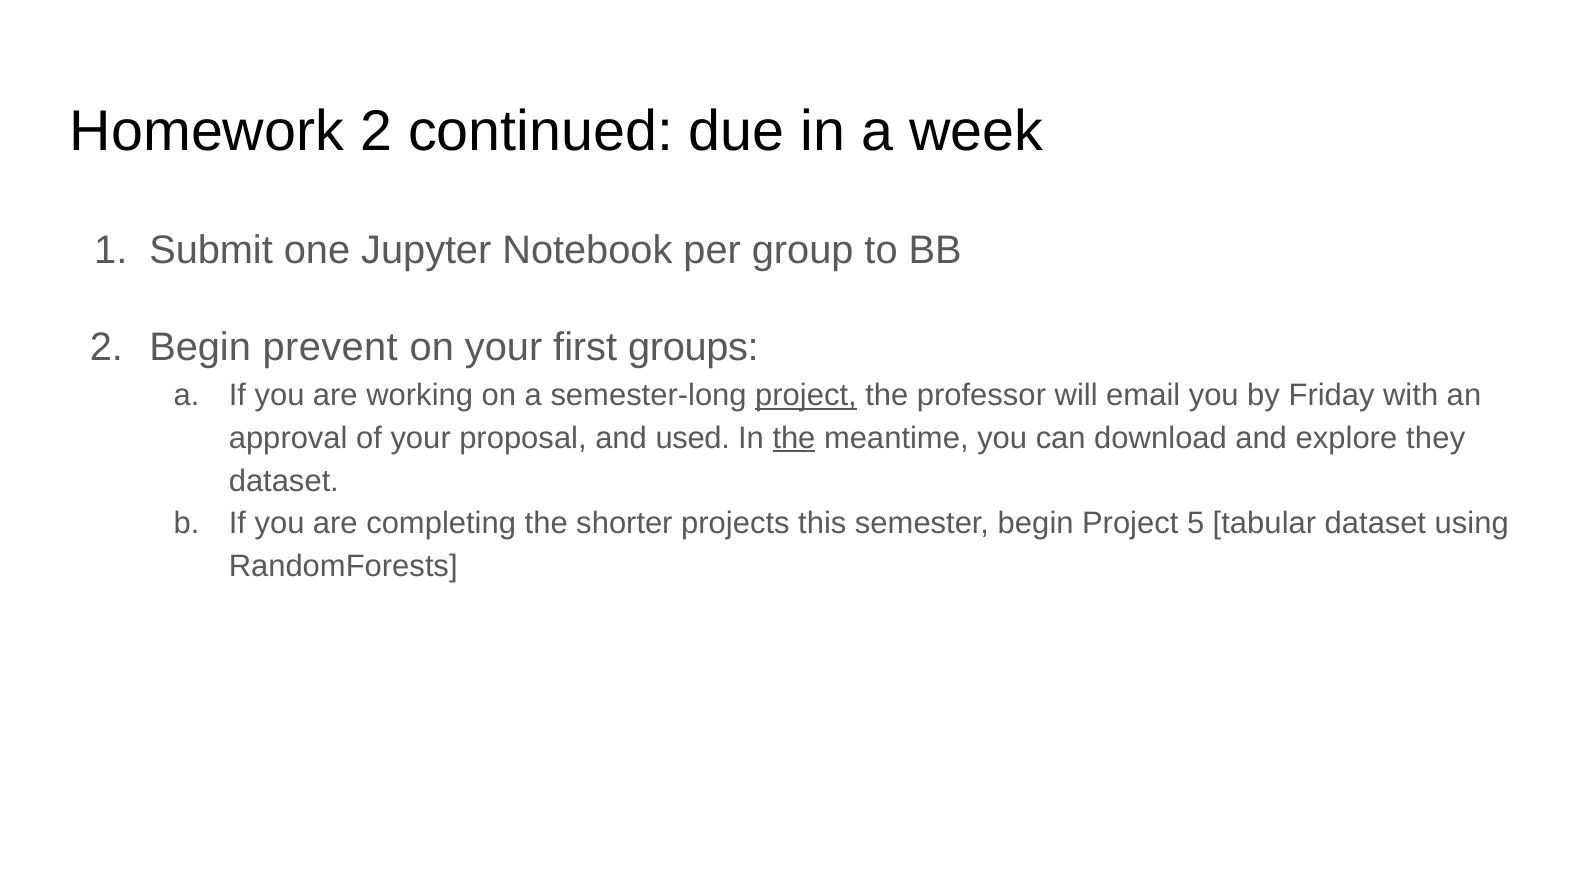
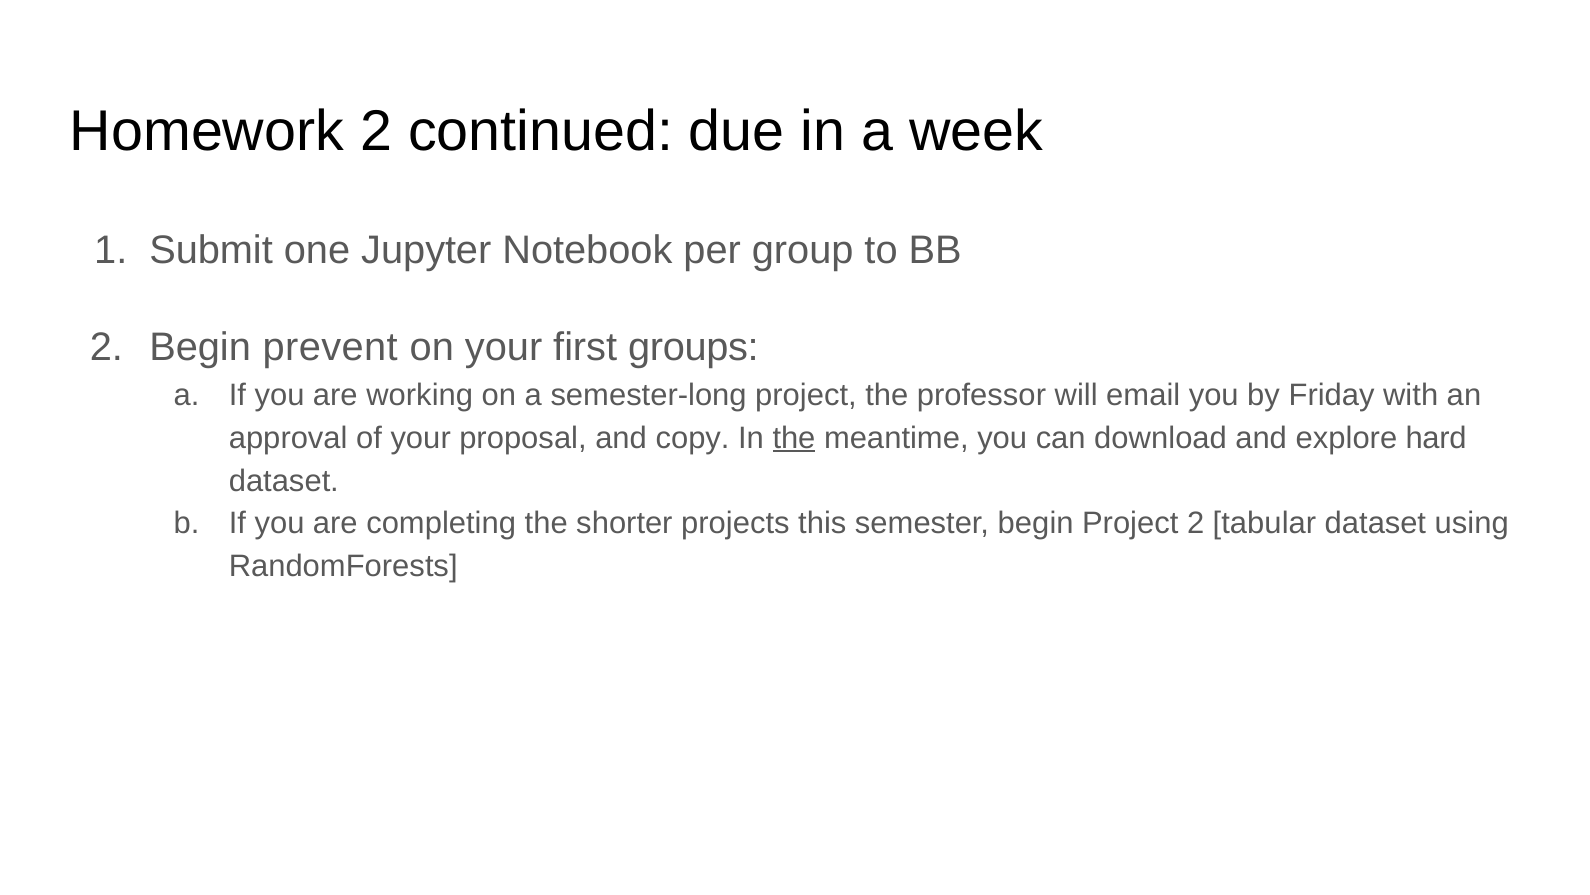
project underline: present -> none (806, 395)
used: used -> copy (693, 438)
they: they -> hard (1436, 438)
Project 5: 5 -> 2 (1196, 523)
